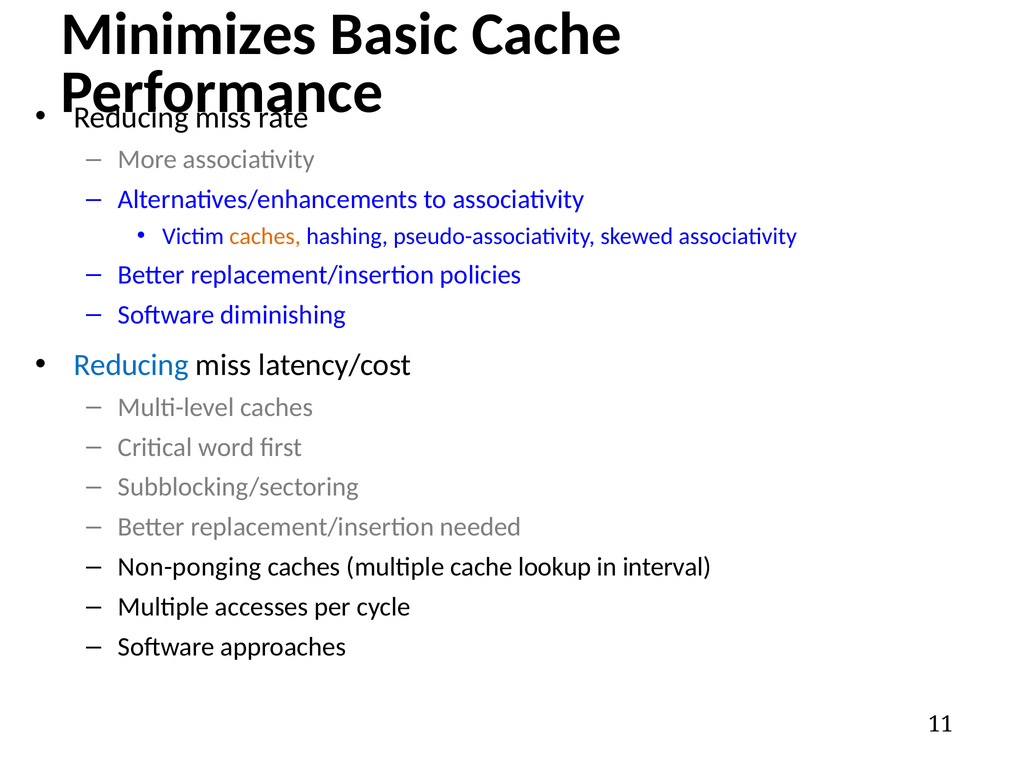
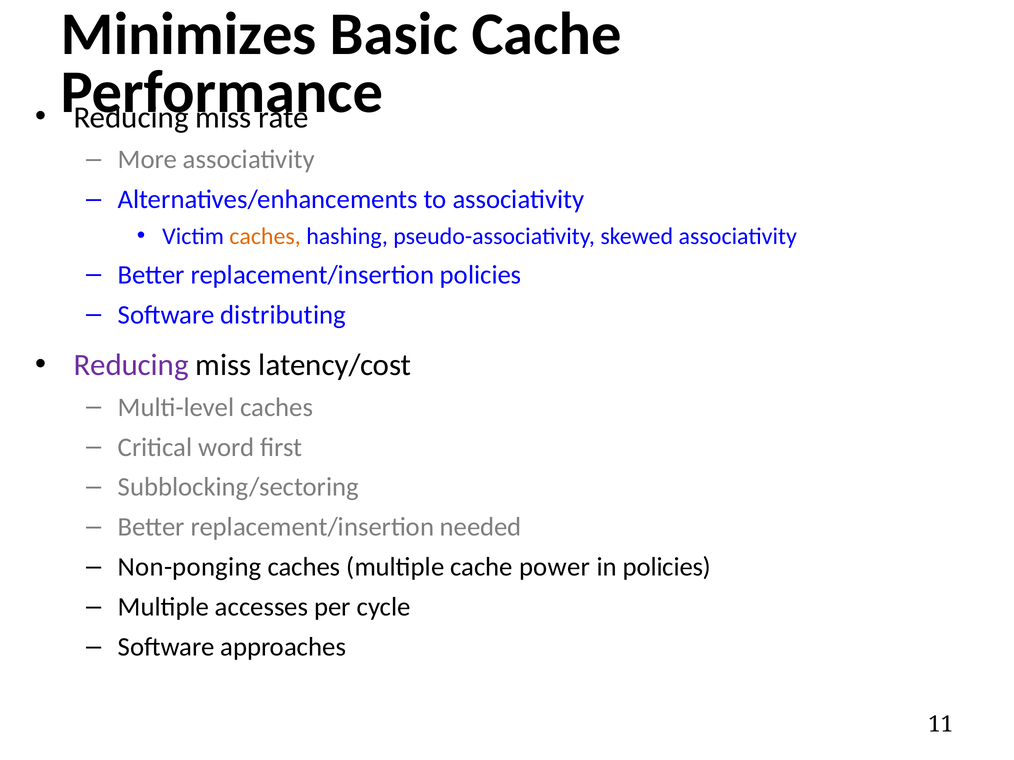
diminishing: diminishing -> distributing (283, 315)
Reducing colour: blue -> purple (131, 365)
lookup: lookup -> power (555, 567)
in interval: interval -> policies (667, 567)
